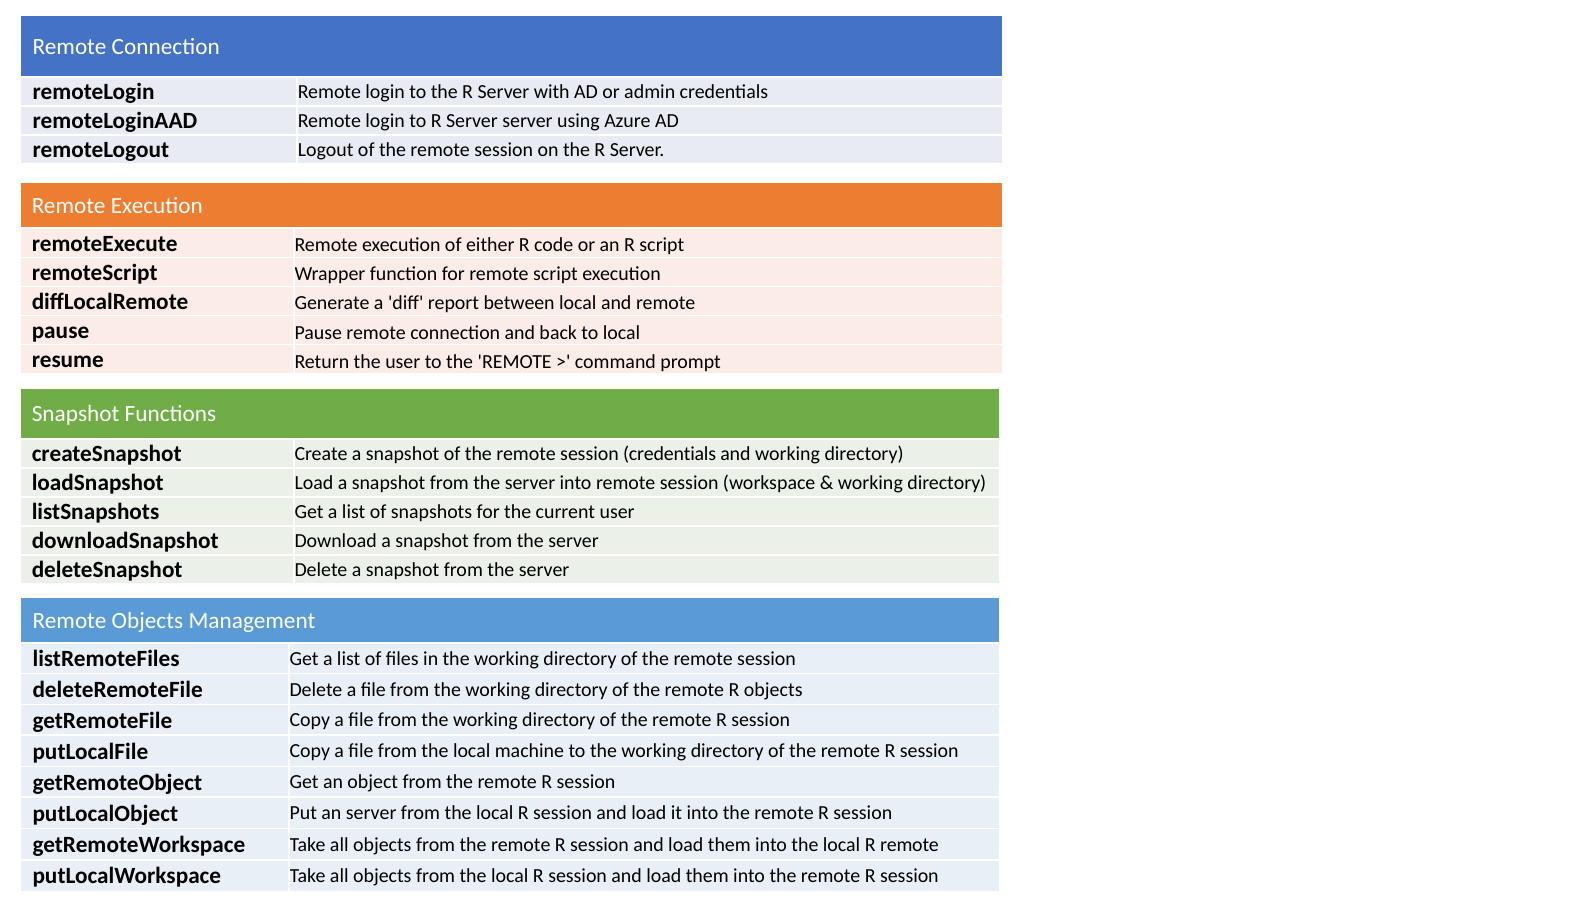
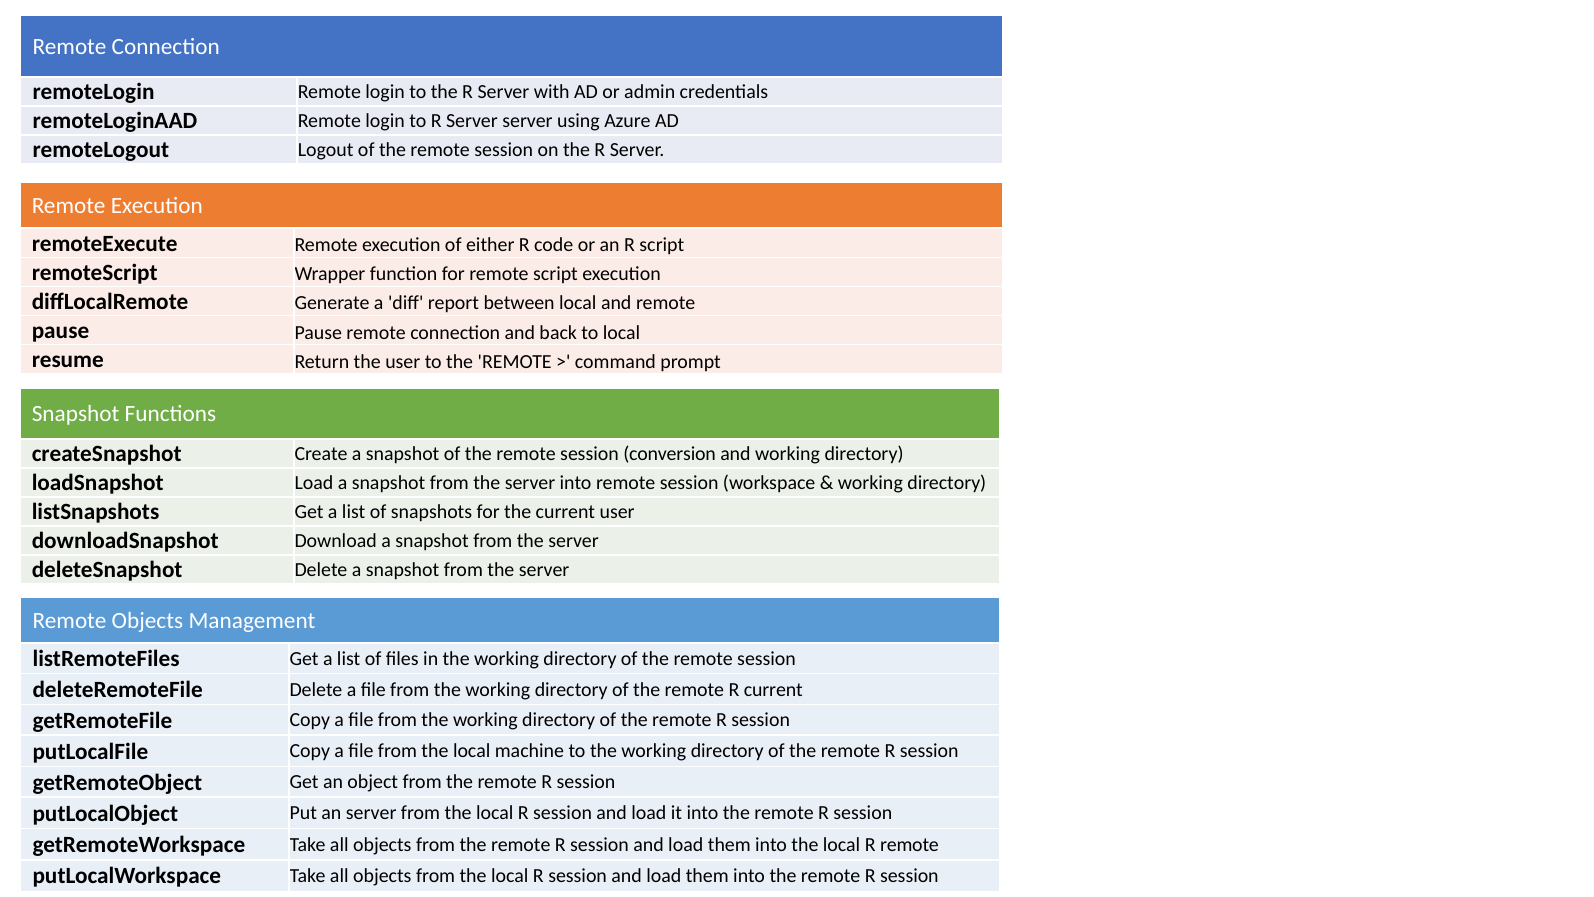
session credentials: credentials -> conversion (670, 454)
R objects: objects -> current (773, 689)
